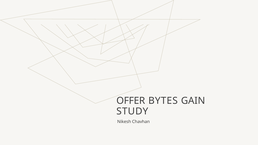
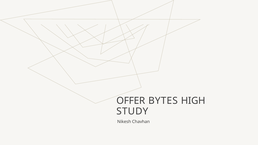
GAIN: GAIN -> HIGH (193, 101)
